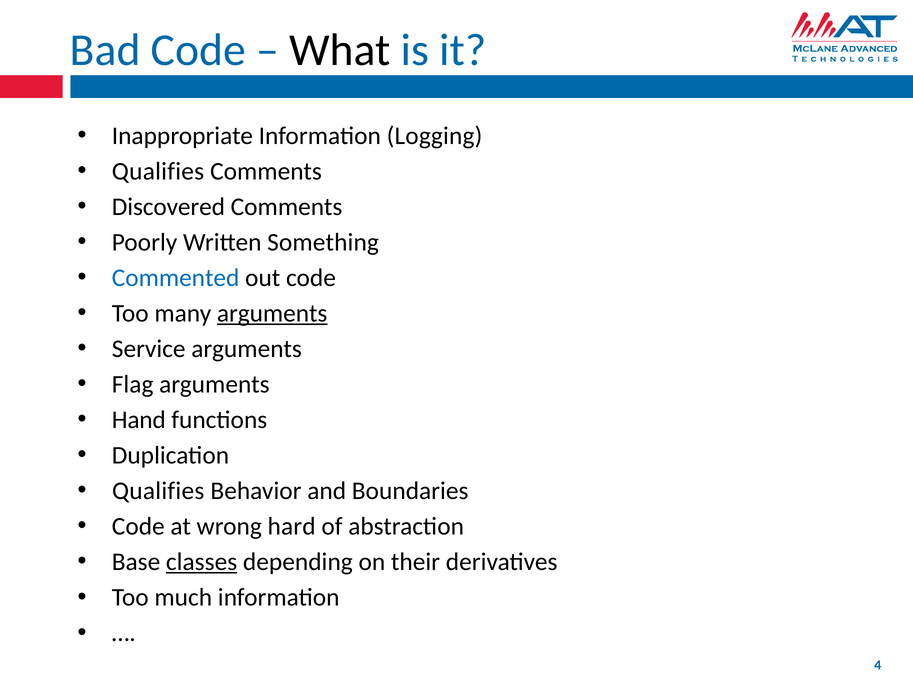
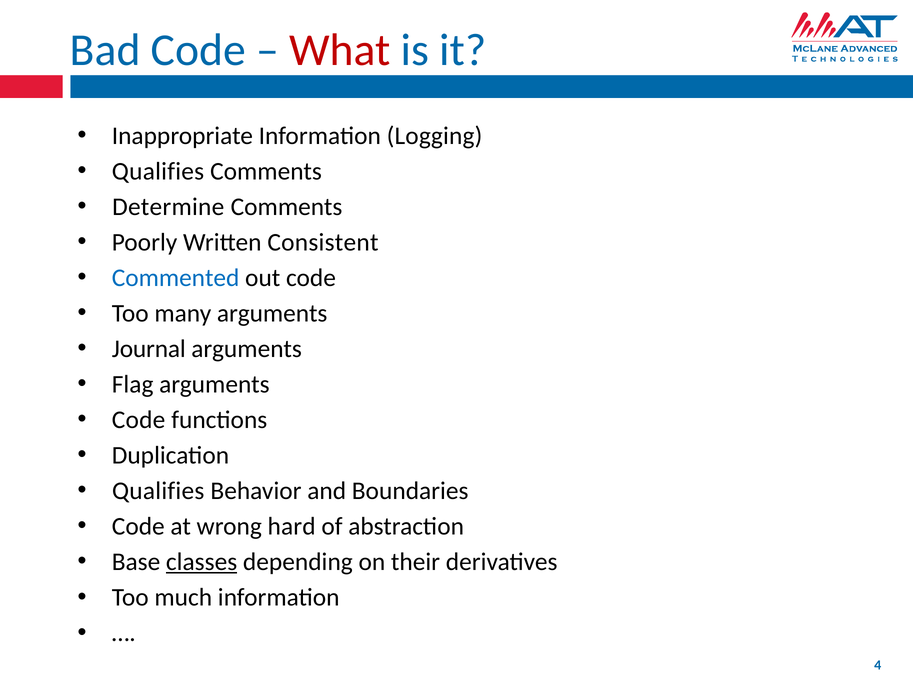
What colour: black -> red (340, 50)
Discovered: Discovered -> Determine (168, 207)
Something: Something -> Consistent (323, 242)
arguments underline: present -> none (272, 313)
Service: Service -> Journal (149, 349)
Hand: Hand -> Code (139, 420)
